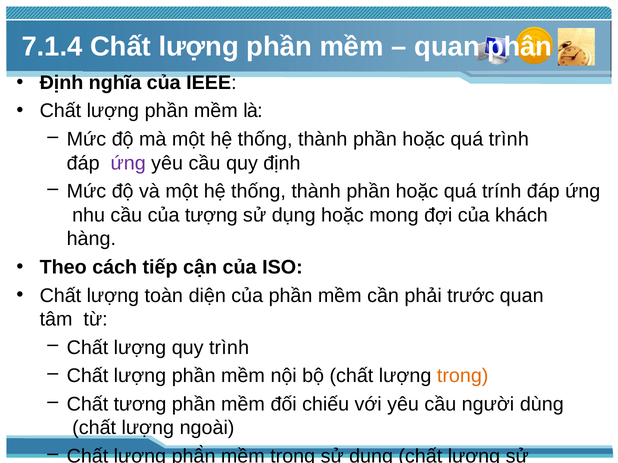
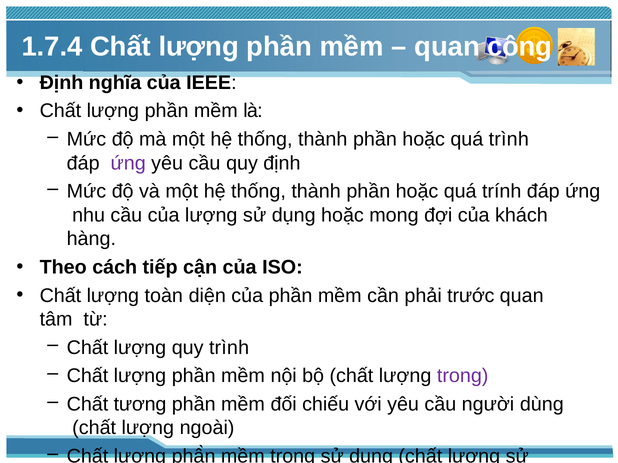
7.1.4: 7.1.4 -> 1.7.4 (52, 47)
phân: phân -> công (520, 47)
của tượng: tượng -> lượng (211, 215)
trong colour: orange -> purple (463, 376)
